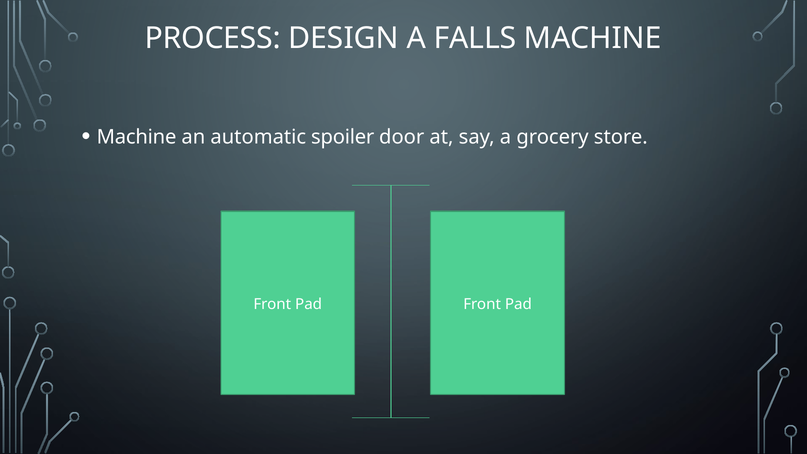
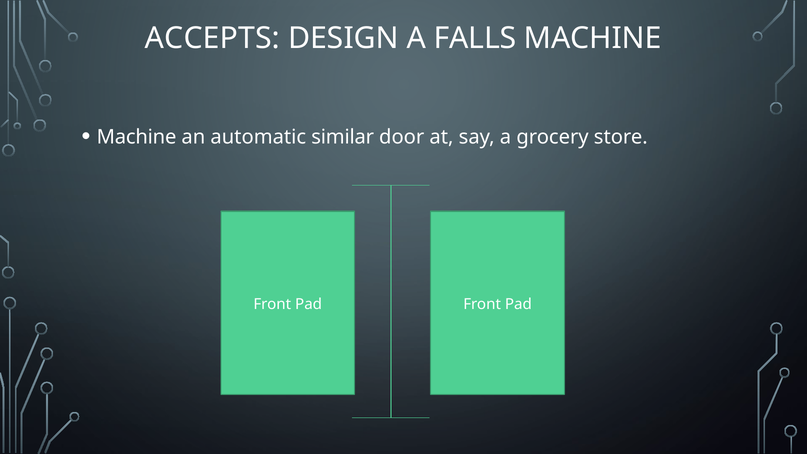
PROCESS: PROCESS -> ACCEPTS (213, 38)
spoiler: spoiler -> similar (343, 137)
